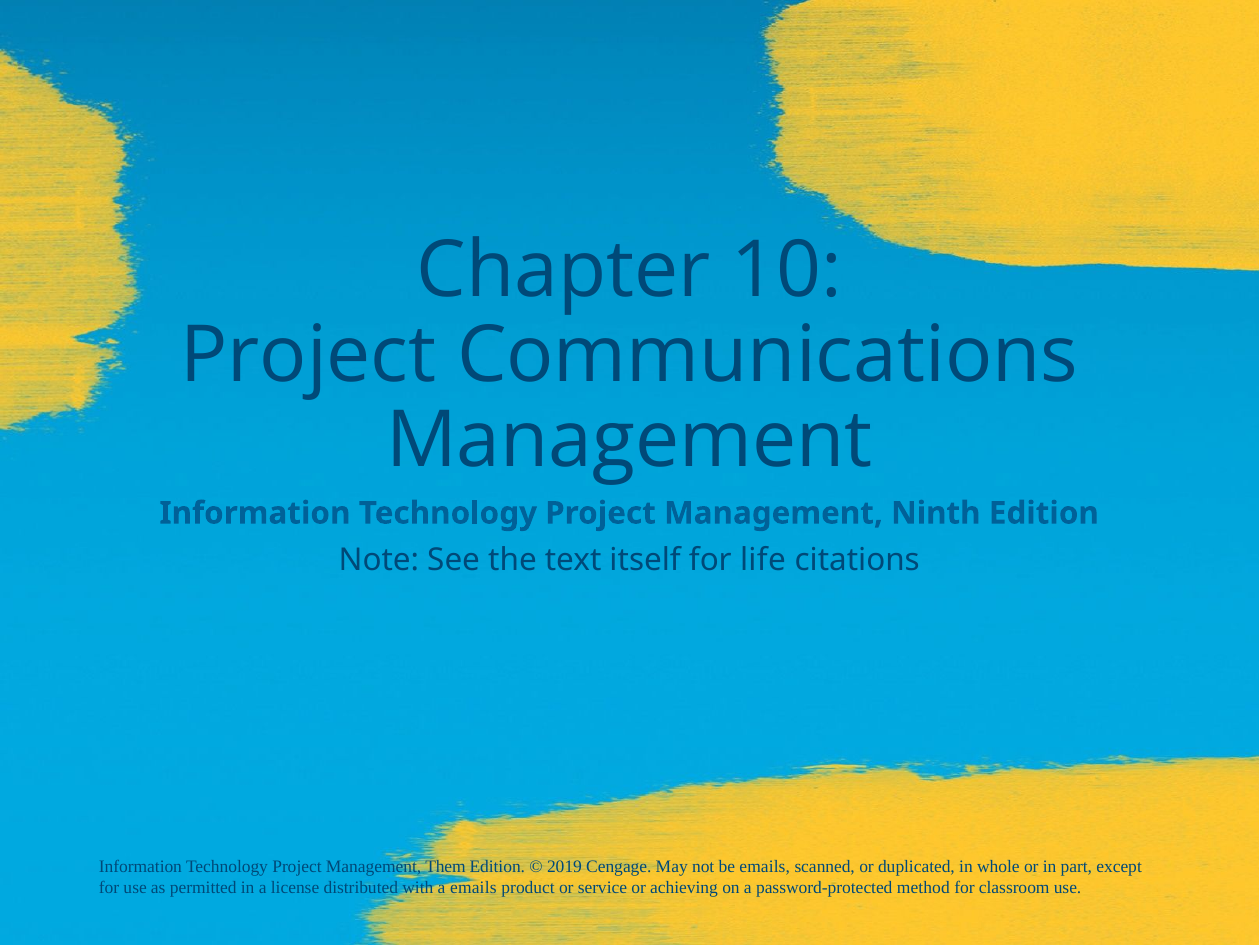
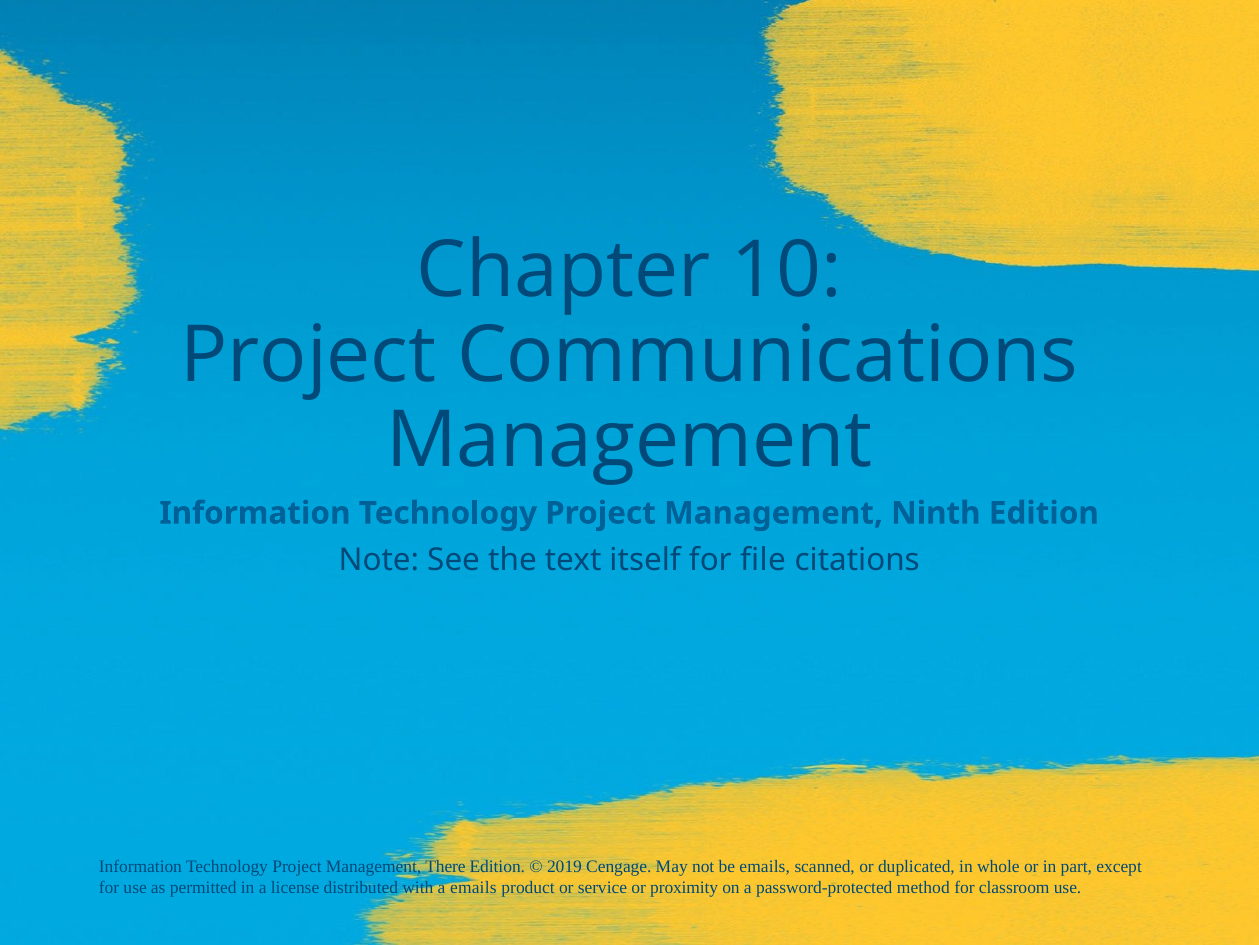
life: life -> file (763, 560)
Them: Them -> There (445, 866)
achieving: achieving -> proximity (684, 887)
